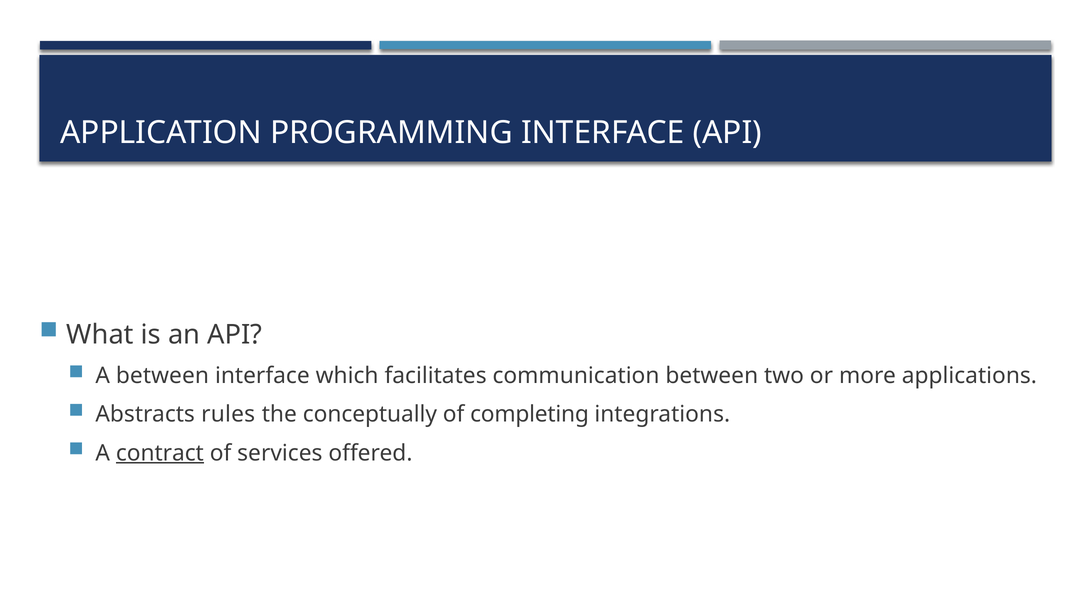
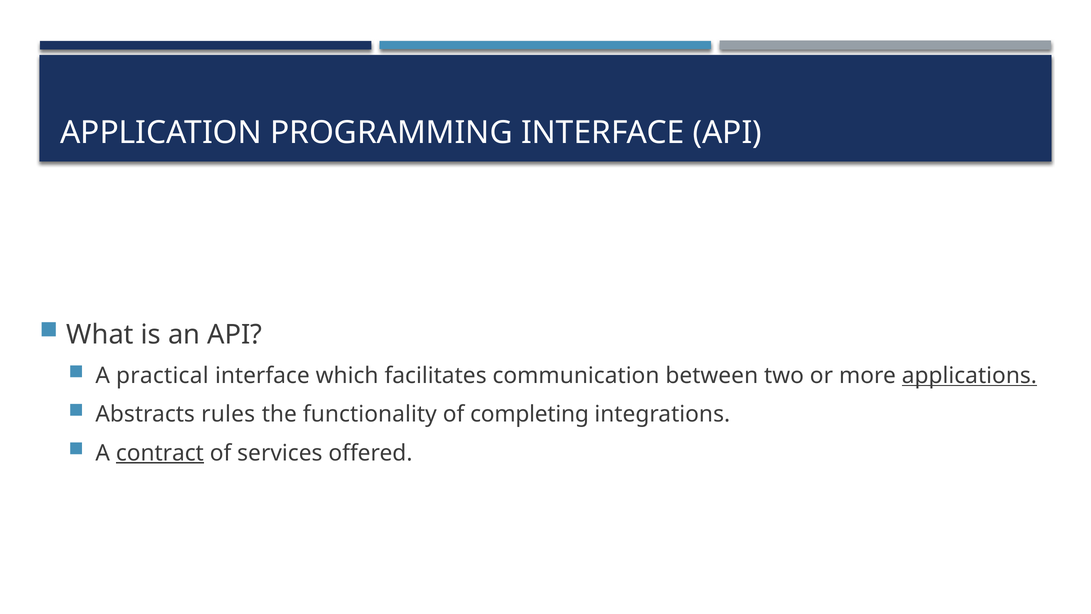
A between: between -> practical (162, 375)
applications underline: none -> present (969, 375)
conceptually: conceptually -> functionality (370, 414)
